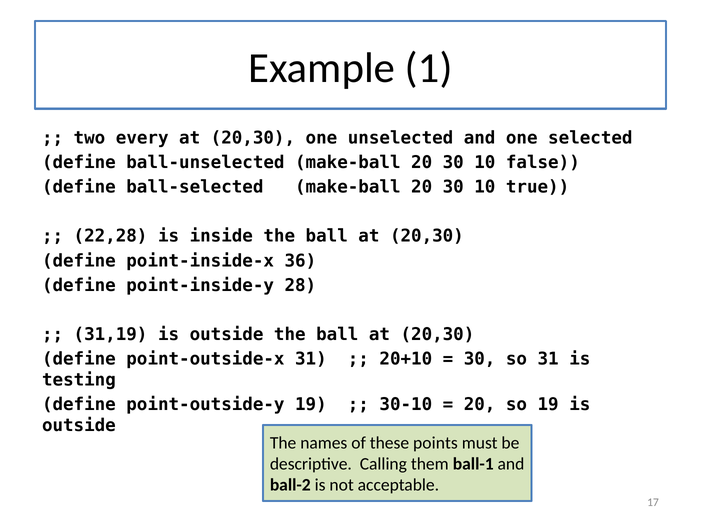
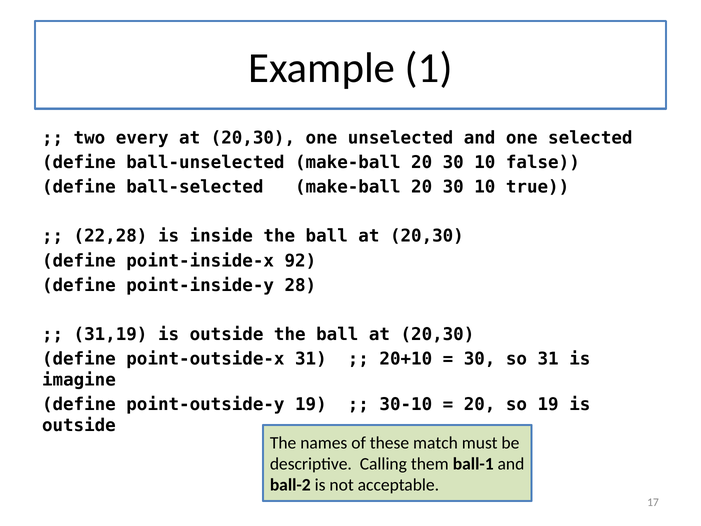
36: 36 -> 92 (300, 261)
testing: testing -> imagine (79, 380)
points: points -> match (435, 443)
